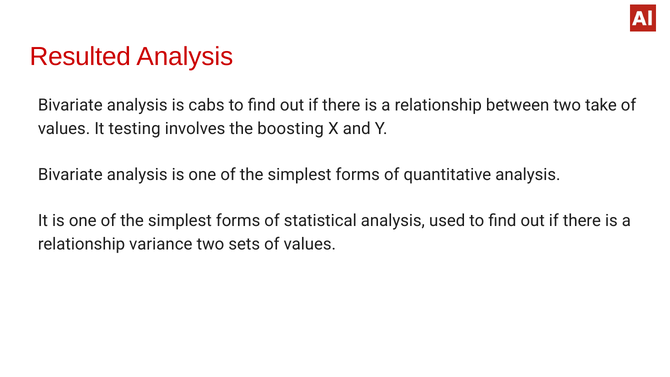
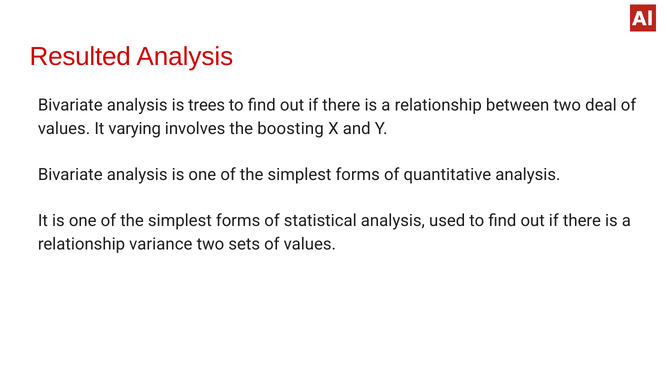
cabs: cabs -> trees (207, 105)
take: take -> deal (601, 105)
testing: testing -> varying (135, 128)
